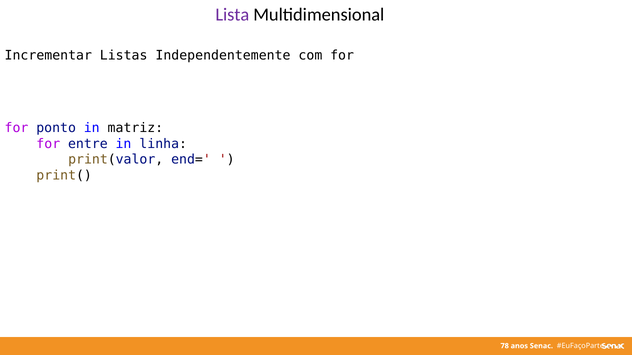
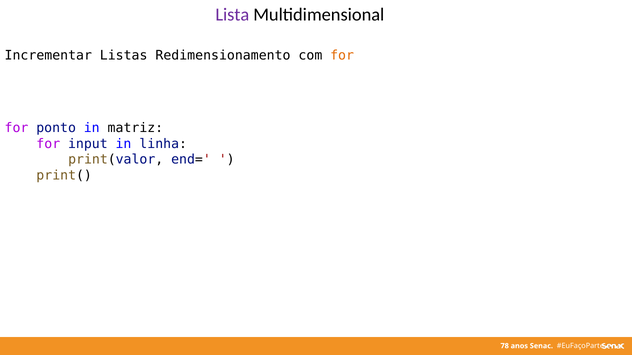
Independentemente: Independentemente -> Redimensionamento (223, 55)
for colour: black -> orange (342, 55)
entre: entre -> input (88, 144)
